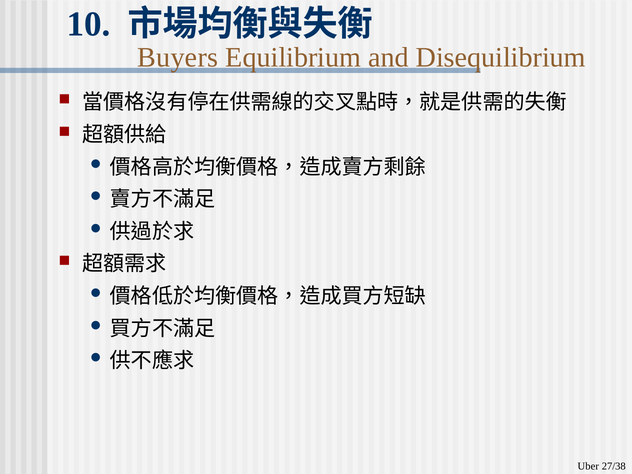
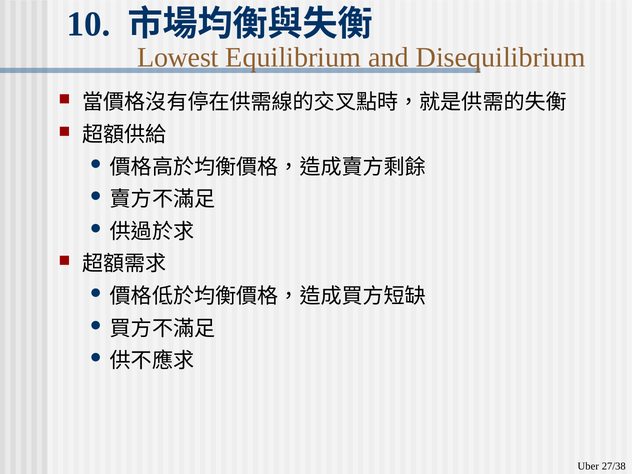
Buyers: Buyers -> Lowest (178, 58)
